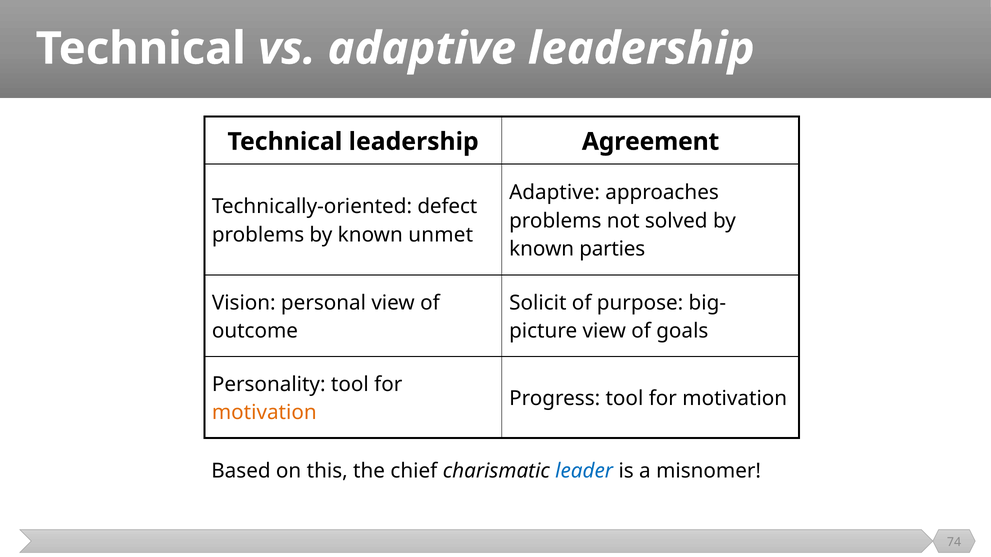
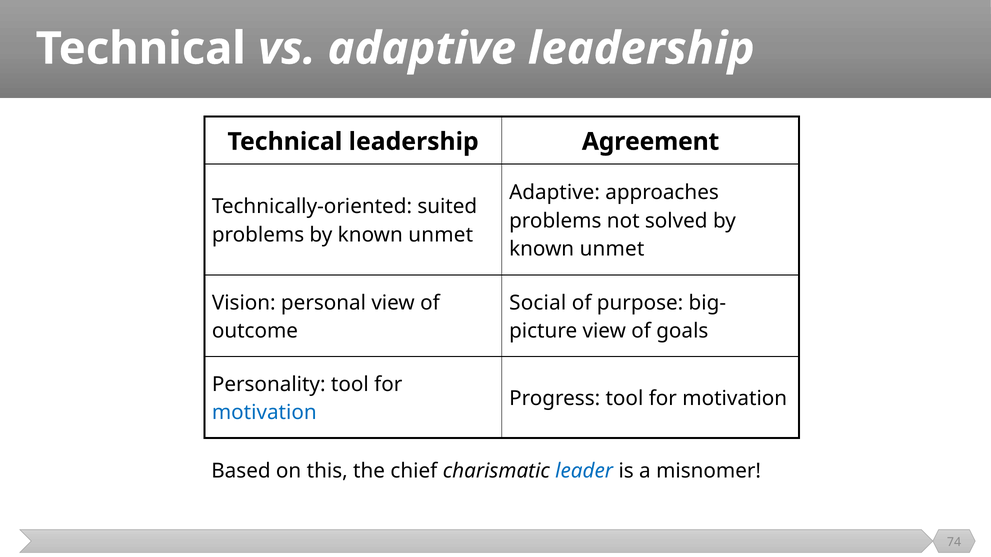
defect: defect -> suited (447, 207)
parties: parties -> unmet (612, 249)
Solicit: Solicit -> Social (538, 303)
motivation colour: orange -> blue (264, 413)
